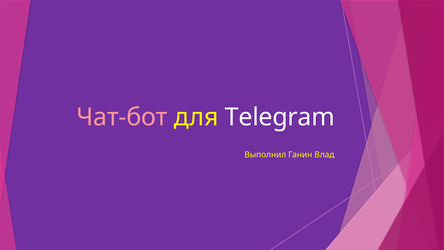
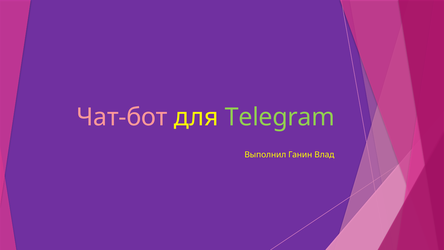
Telegram colour: white -> light green (280, 117)
